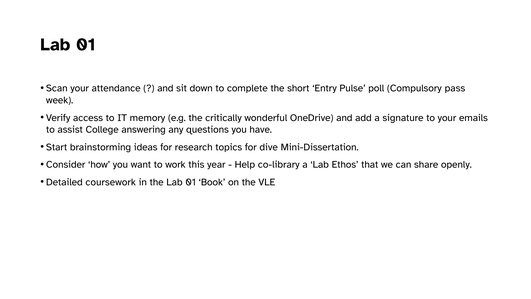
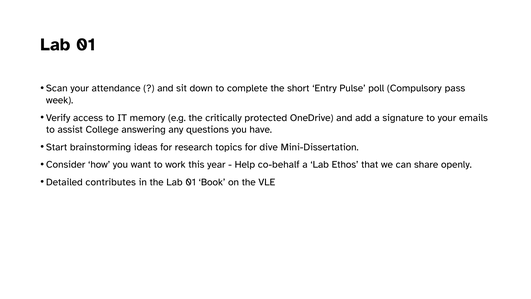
wonderful: wonderful -> protected (266, 118)
co-library: co-library -> co-behalf (279, 165)
coursework: coursework -> contributes (111, 182)
